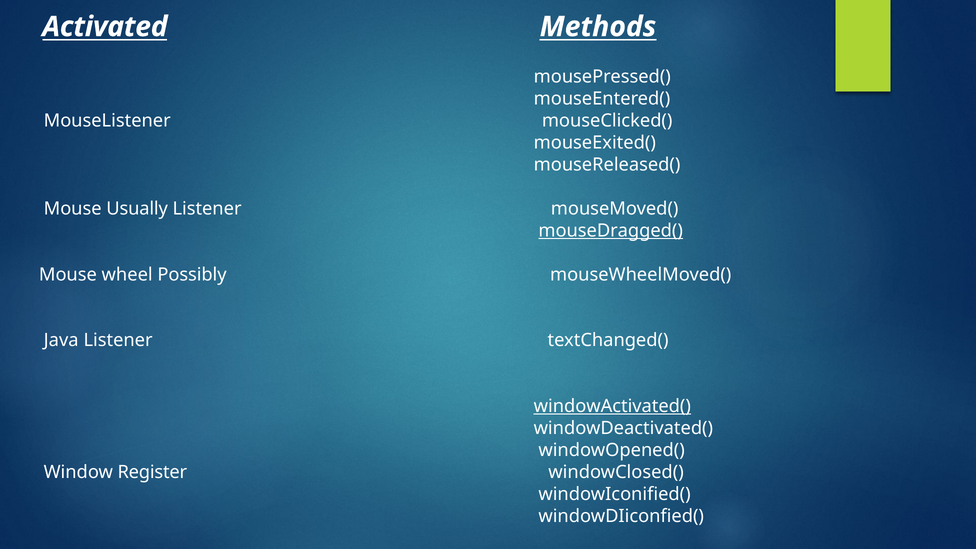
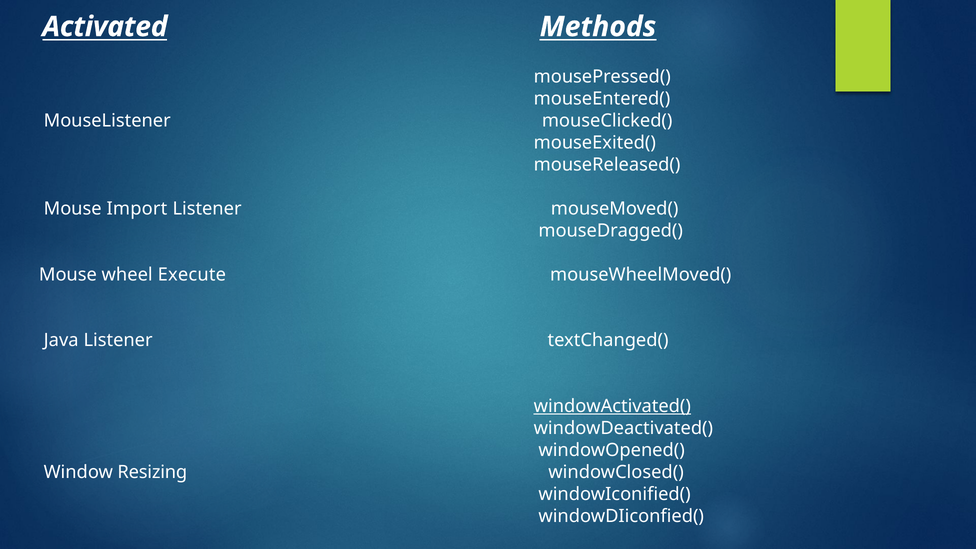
Usually: Usually -> Import (137, 209)
mouseDragged( underline: present -> none (611, 231)
Possibly: Possibly -> Execute (192, 275)
Register: Register -> Resizing (152, 472)
